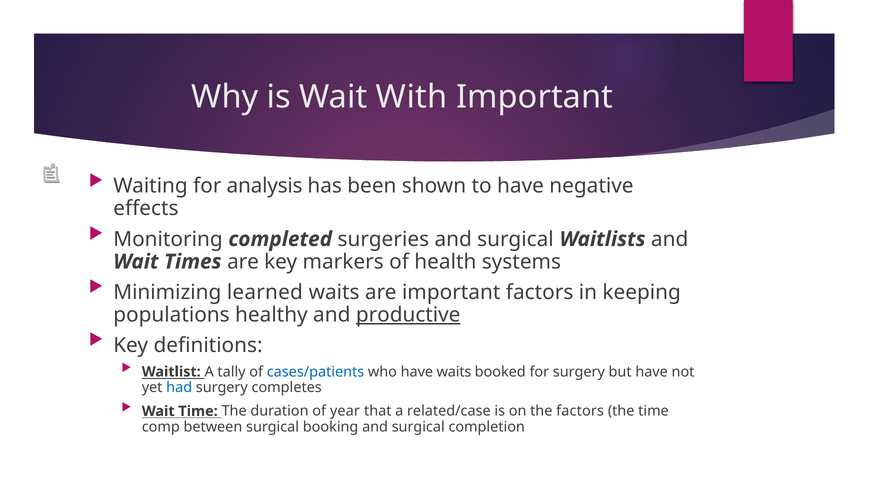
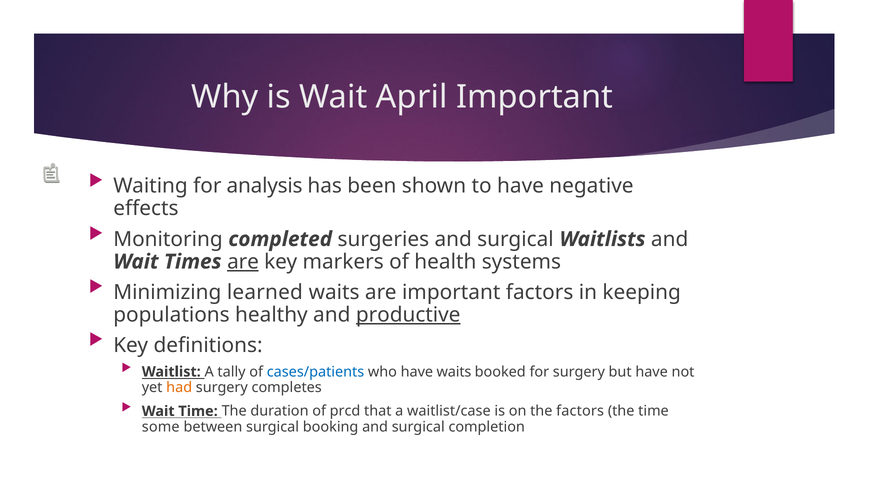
With: With -> April (412, 97)
are underline: none -> present (243, 262)
had colour: blue -> orange (179, 387)
year: year -> prcd (345, 411)
related/case: related/case -> waitlist/case (449, 411)
comp: comp -> some (161, 427)
